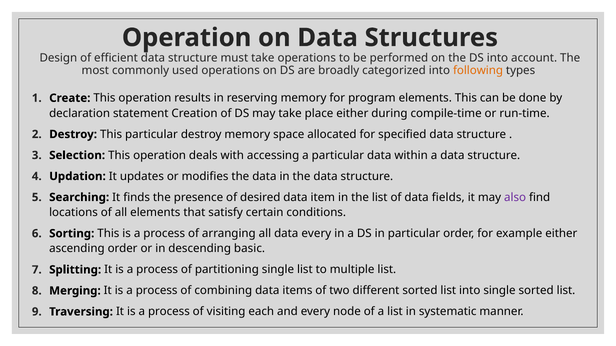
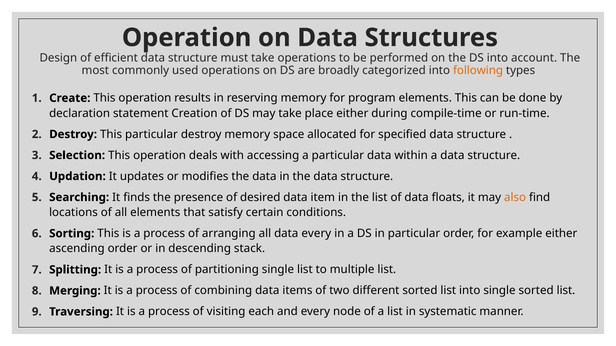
fields: fields -> floats (448, 198)
also colour: purple -> orange (515, 198)
basic: basic -> stack (250, 249)
